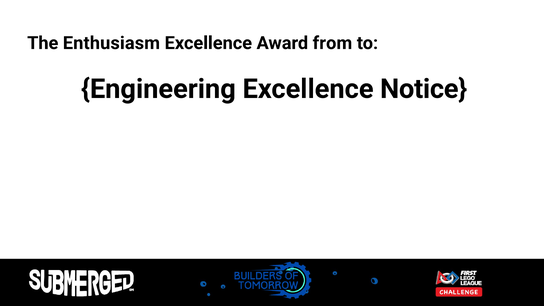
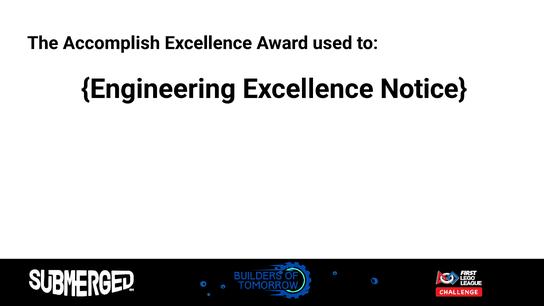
Enthusiasm: Enthusiasm -> Accomplish (111, 43)
from: from -> used (332, 43)
